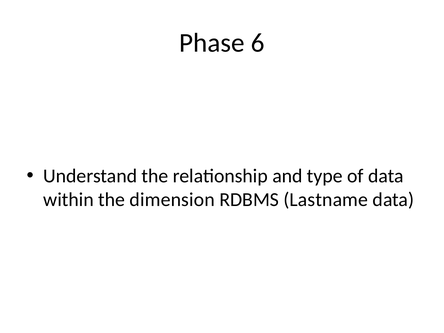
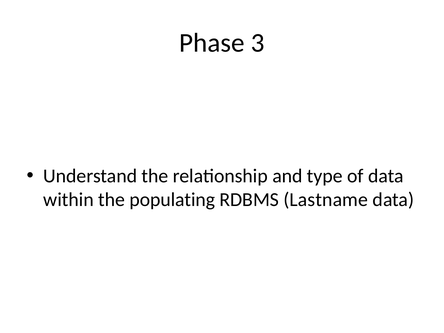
6: 6 -> 3 (258, 43)
dimension: dimension -> populating (172, 200)
